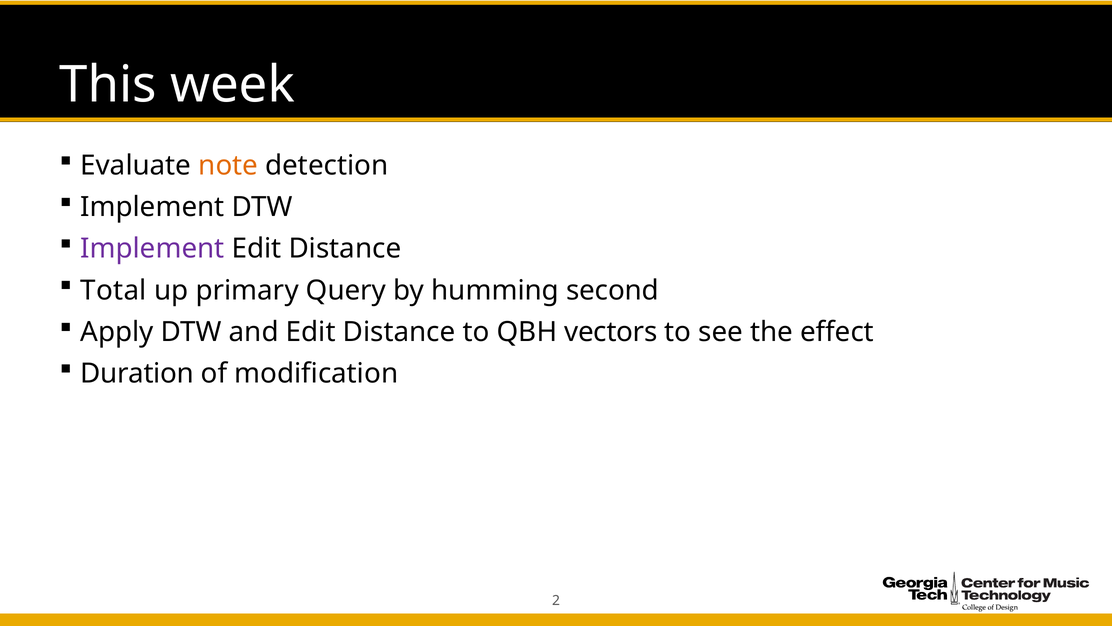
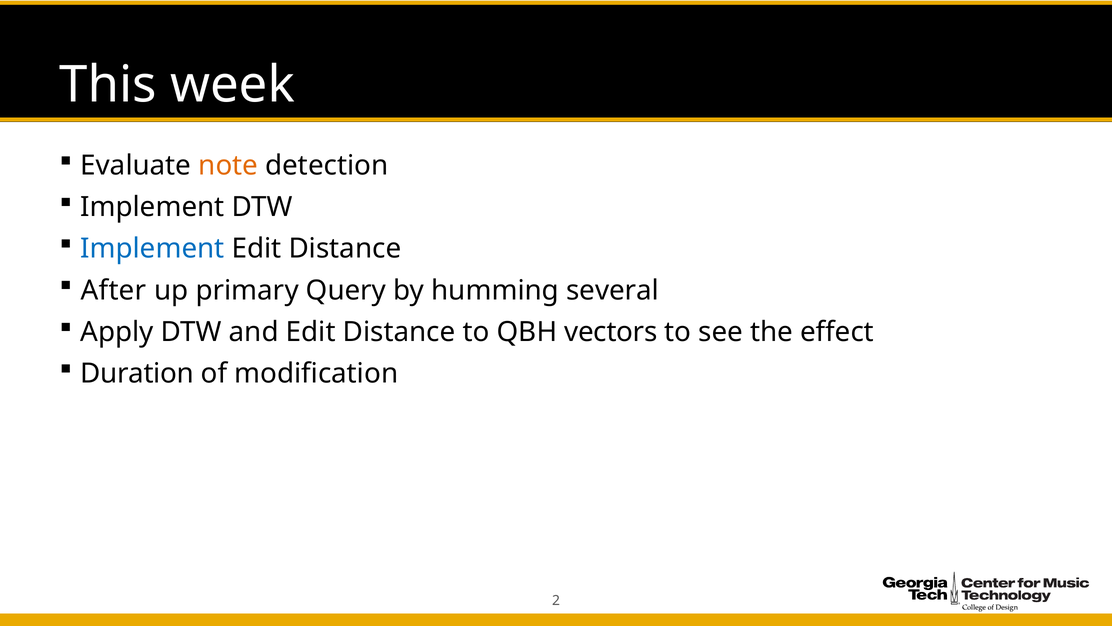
Implement colour: purple -> blue (152, 249)
Total: Total -> After (113, 290)
second: second -> several (613, 290)
